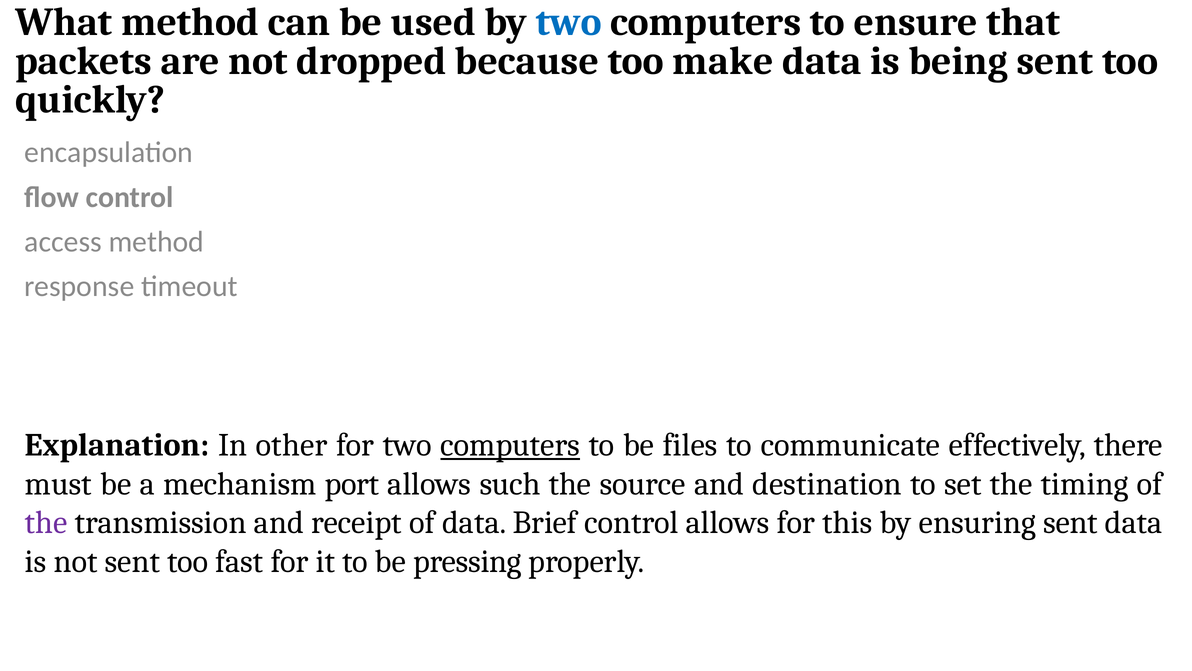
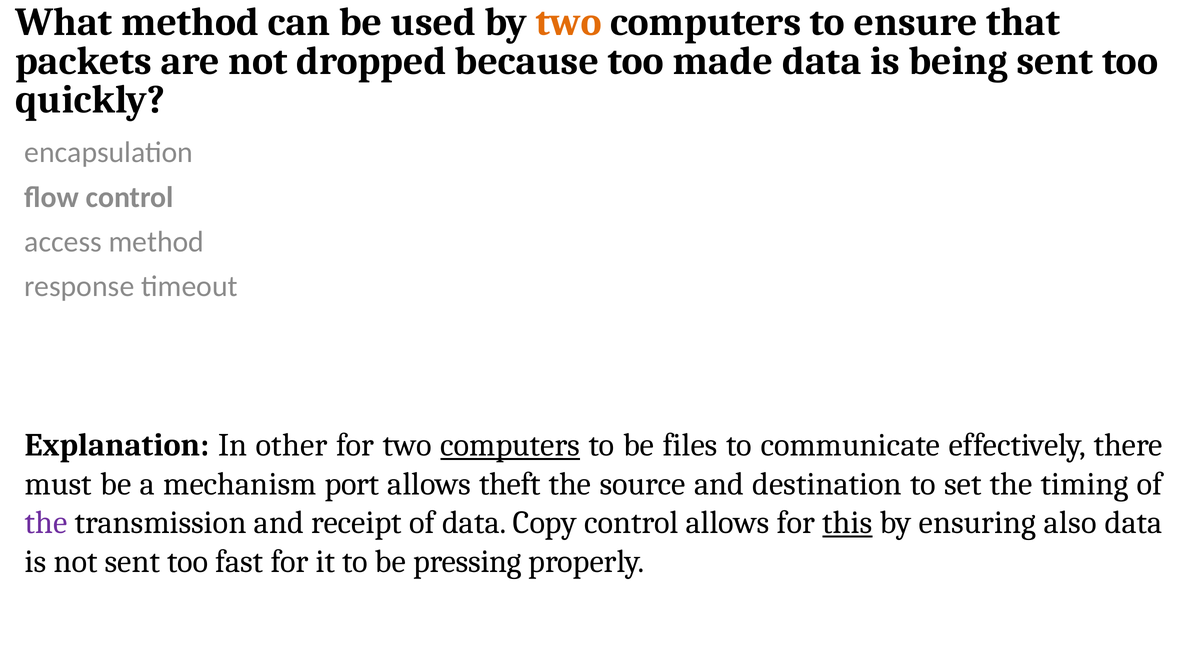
two colour: blue -> orange (569, 22)
make: make -> made (723, 61)
such: such -> theft (510, 484)
Brief: Brief -> Copy (545, 522)
this underline: none -> present (847, 522)
ensuring sent: sent -> also (1070, 522)
